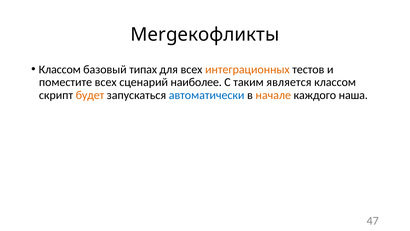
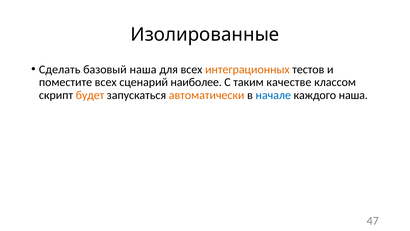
Mergeкофликты: Mergeкофликты -> Изолированные (205, 34)
Классом: Классом -> Сделать (60, 69)
базовый типах: типах -> наша (143, 69)
является: является -> качестве (289, 82)
автоматически colour: blue -> orange (207, 95)
начале colour: orange -> blue (273, 95)
